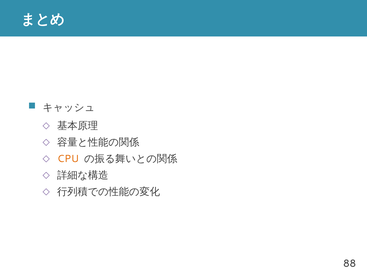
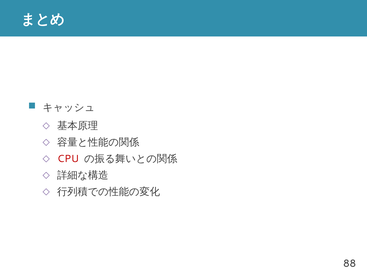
CPU colour: orange -> red (68, 159)
